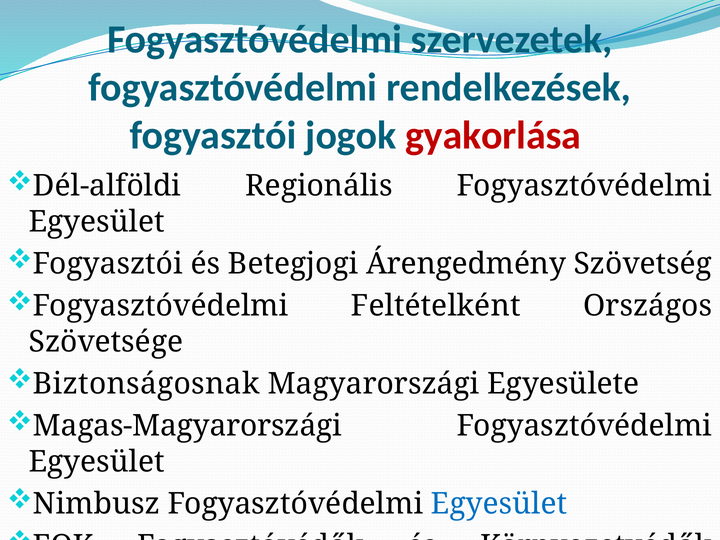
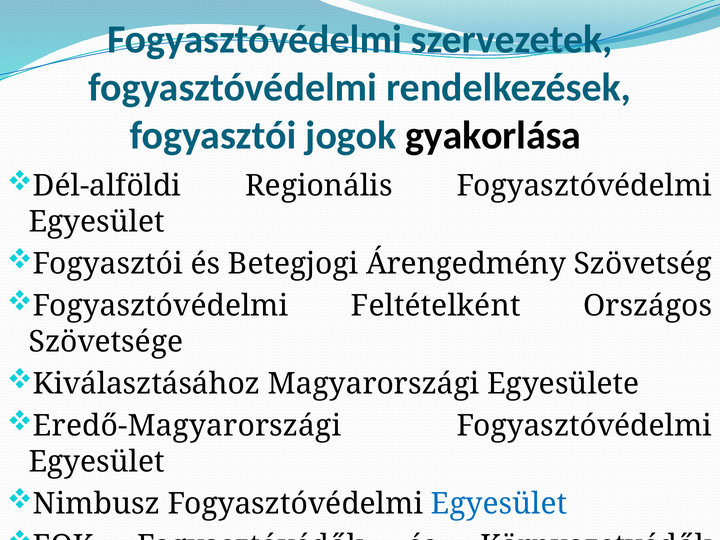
gyakorlása colour: red -> black (493, 135)
Biztonságosnak: Biztonságosnak -> Kiválasztásához (147, 384)
Magas-Magyarországi: Magas-Magyarországi -> Eredő-Magyarországi (187, 426)
